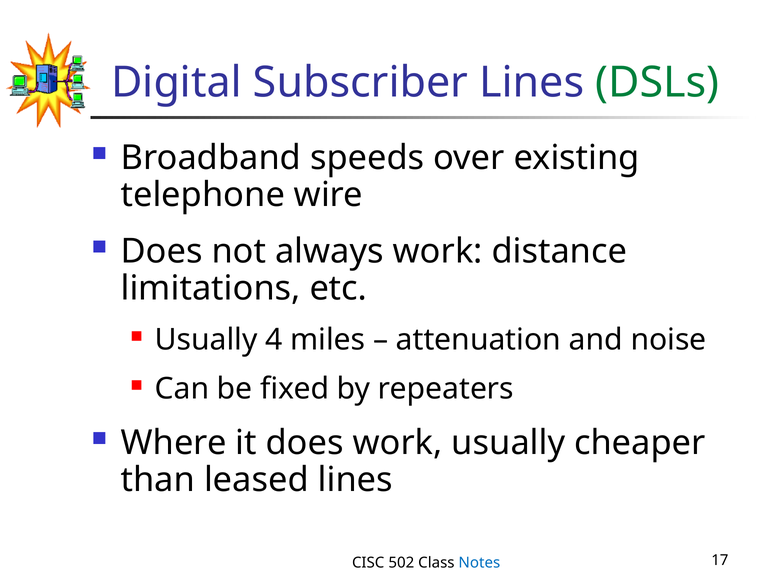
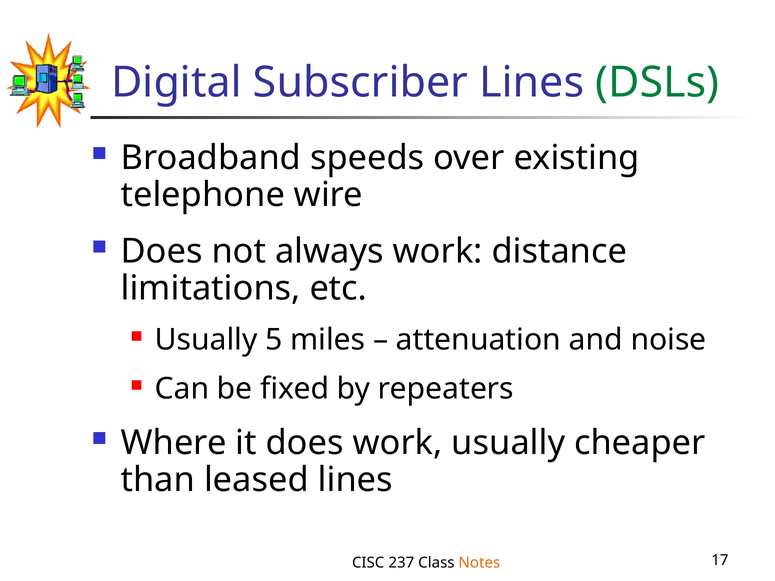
4: 4 -> 5 (274, 340)
502: 502 -> 237 (401, 563)
Notes colour: blue -> orange (479, 563)
